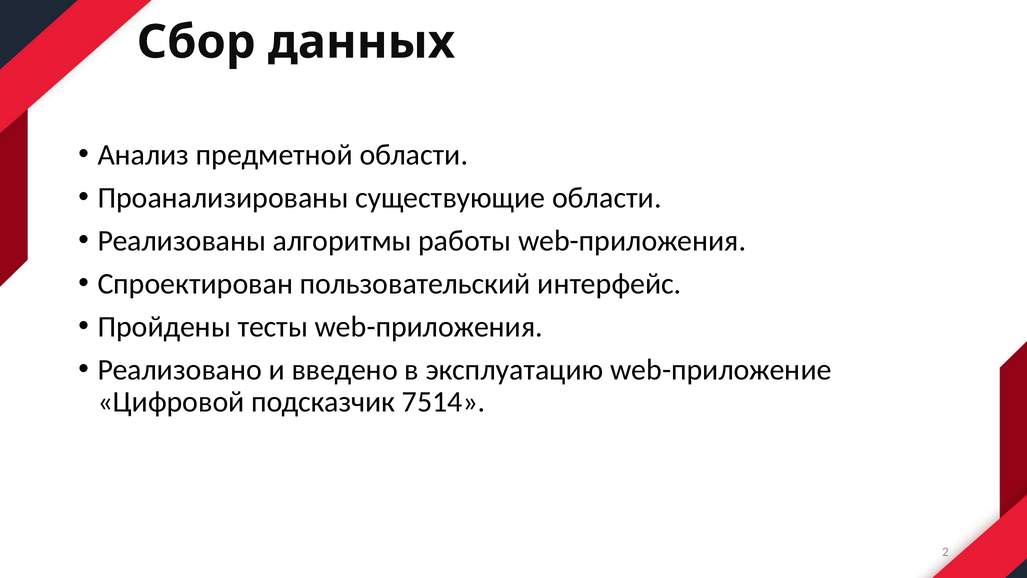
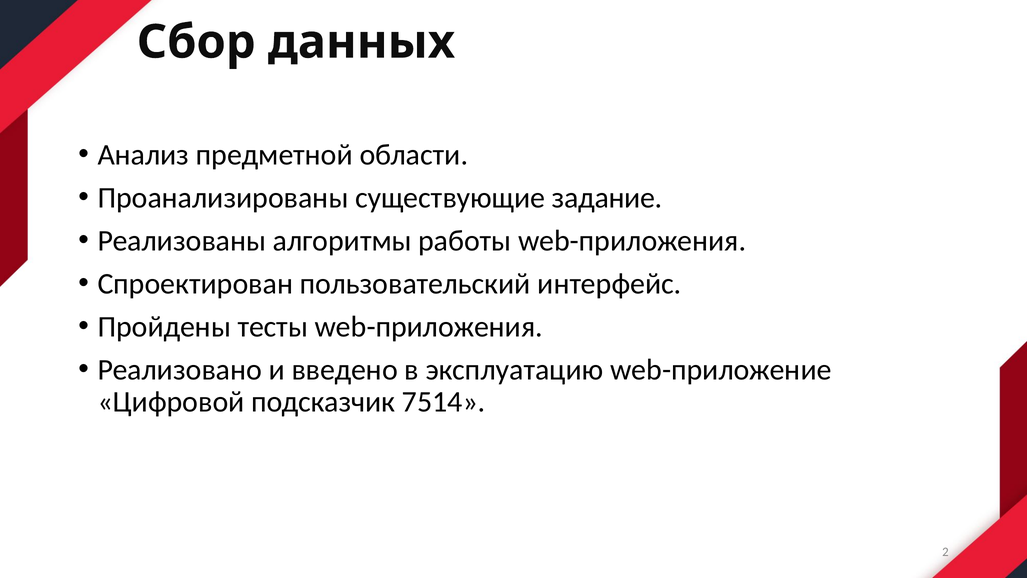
существующие области: области -> задание (607, 198)
